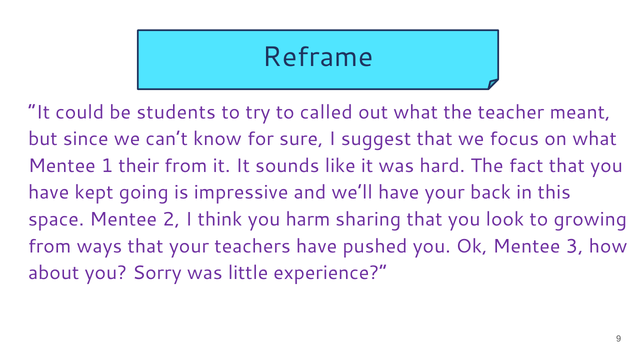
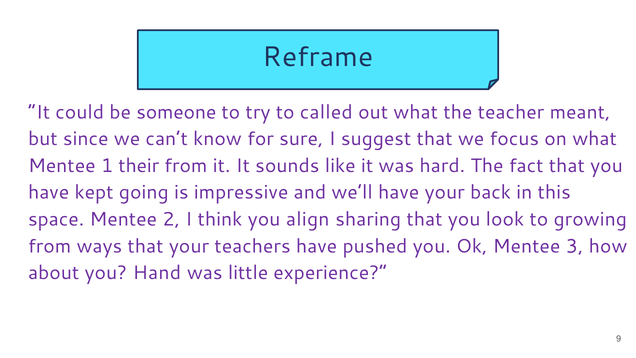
students: students -> someone (176, 112)
harm: harm -> align (308, 219)
Sorry: Sorry -> Hand (157, 273)
